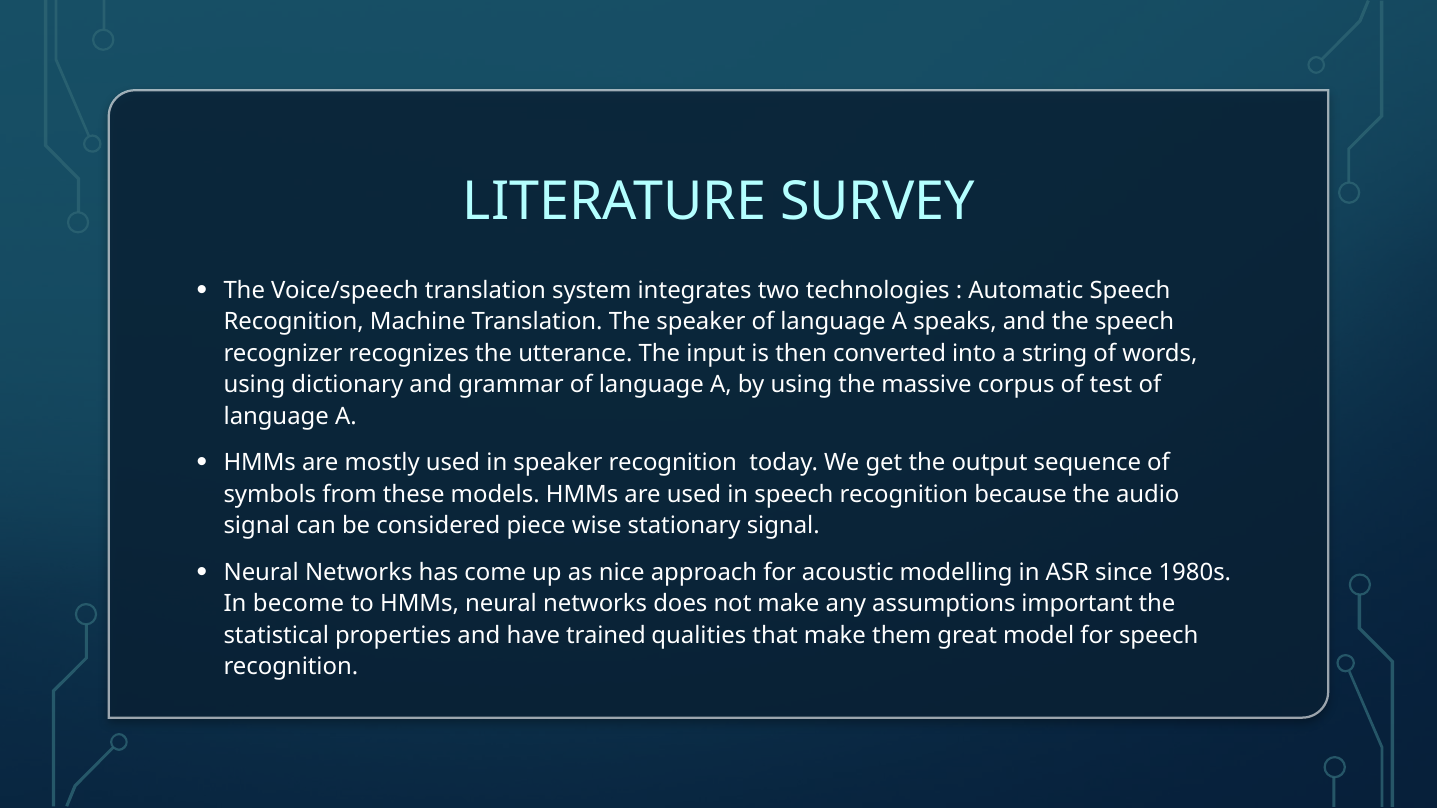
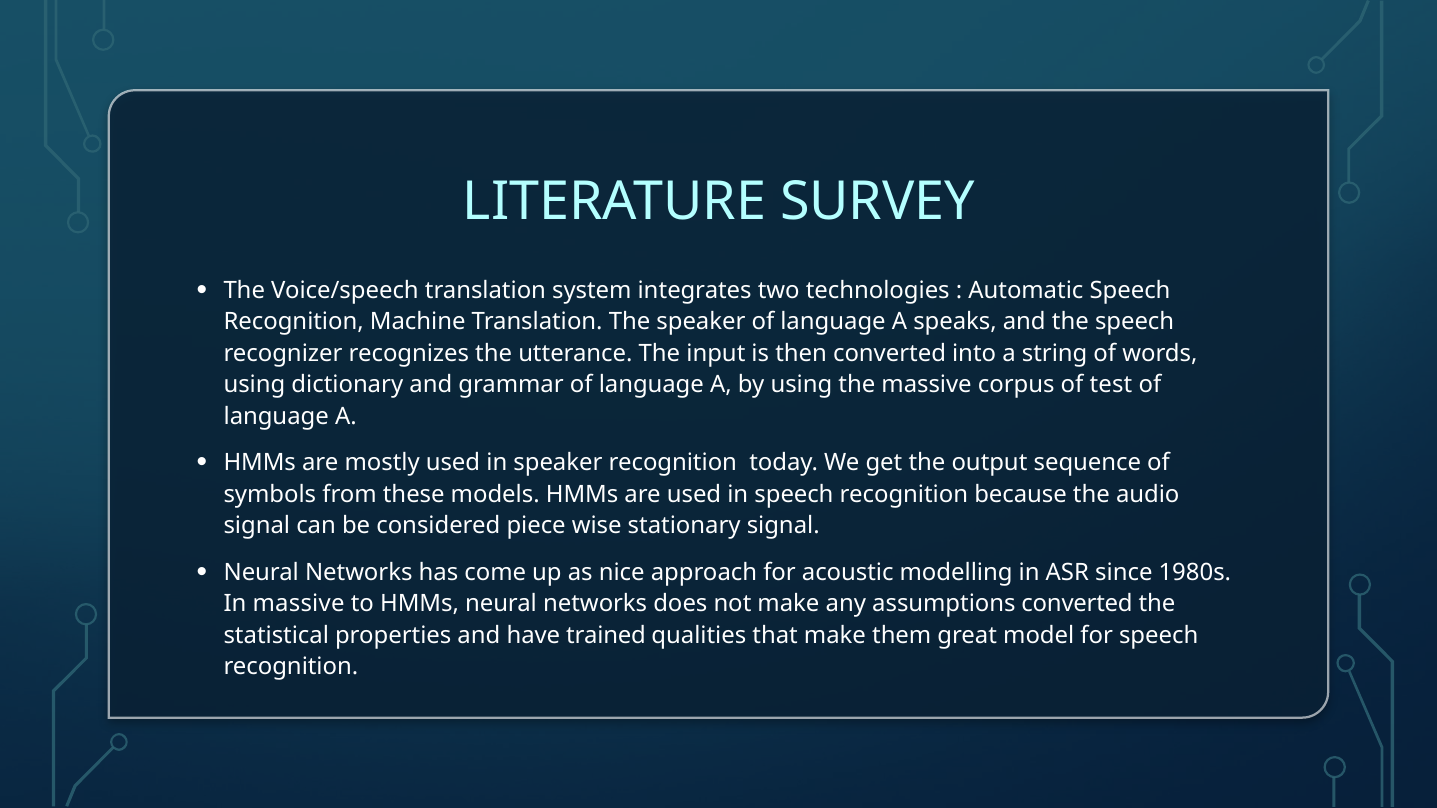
In become: become -> massive (299, 604)
assumptions important: important -> converted (1077, 604)
